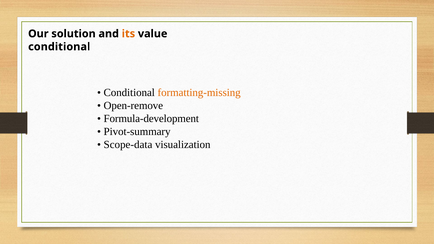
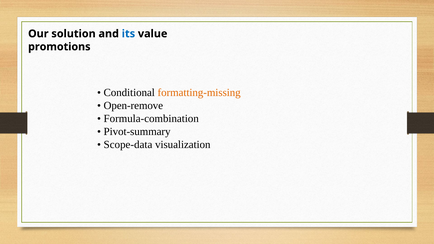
its colour: orange -> blue (128, 34)
conditional: conditional -> promotions (59, 47)
Formula-development: Formula-development -> Formula-combination (151, 119)
